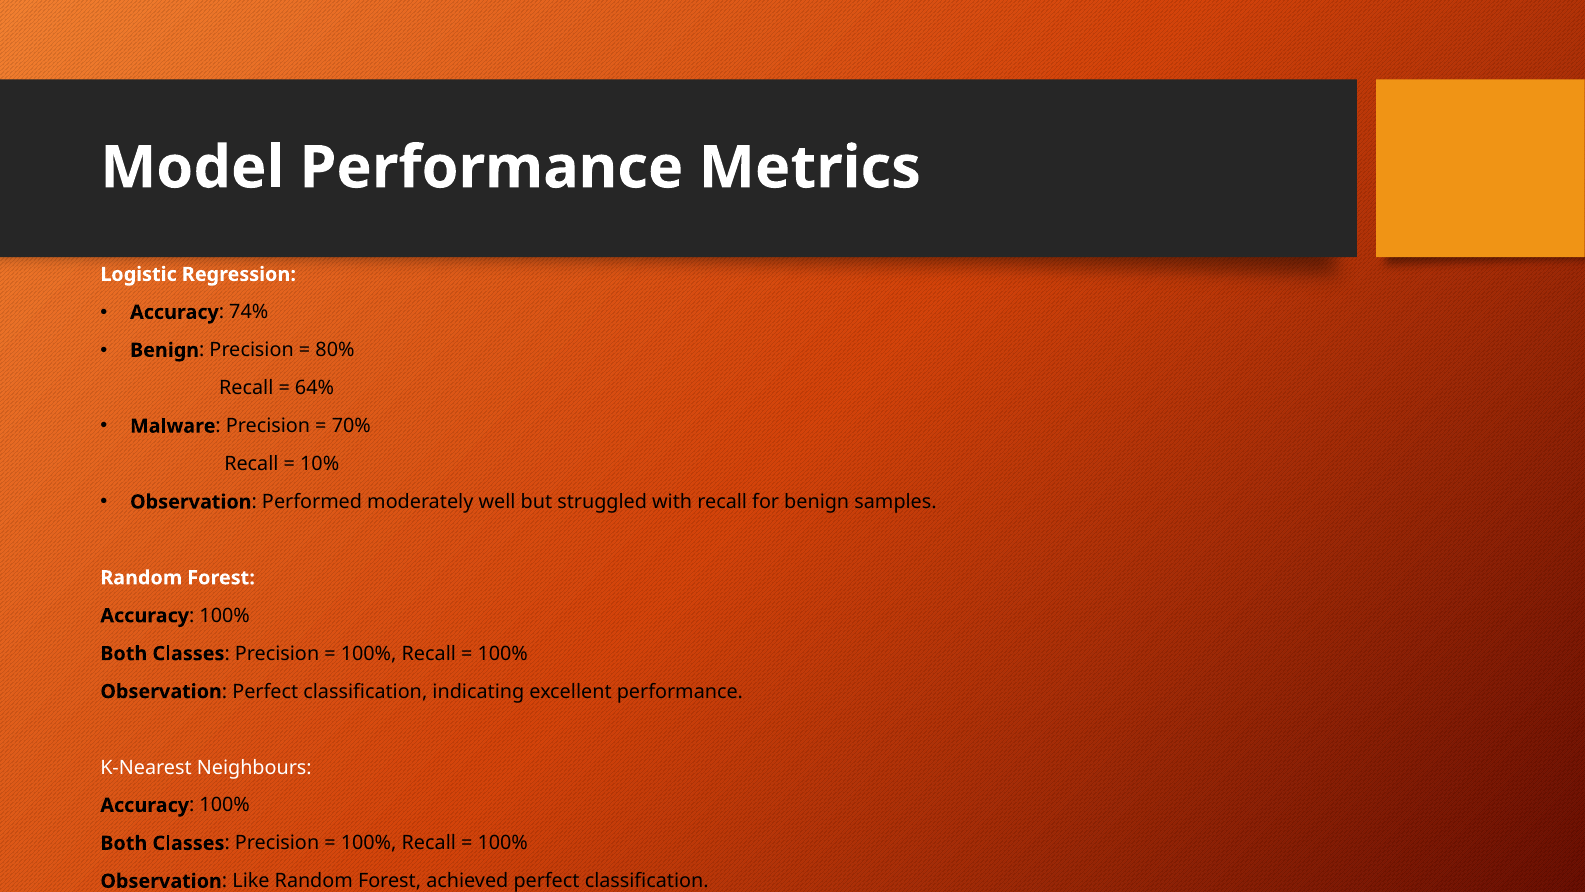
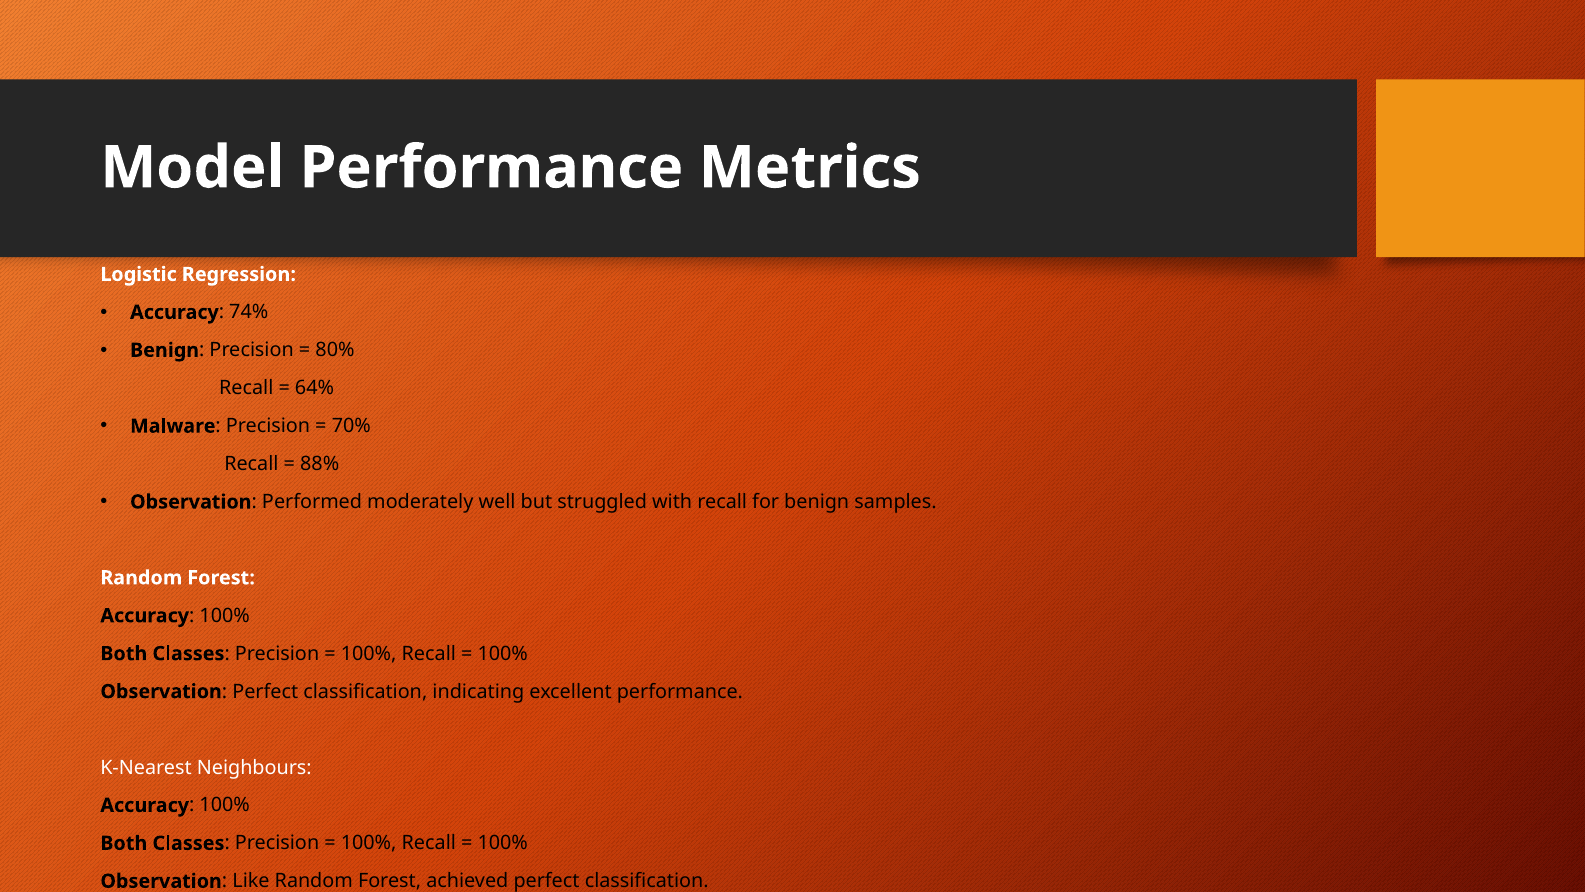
10%: 10% -> 88% (320, 464)
